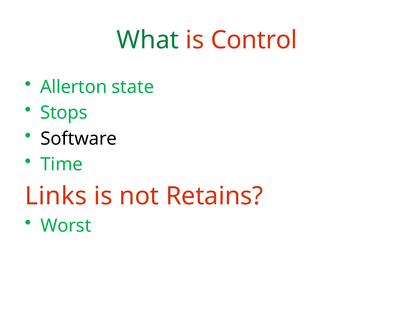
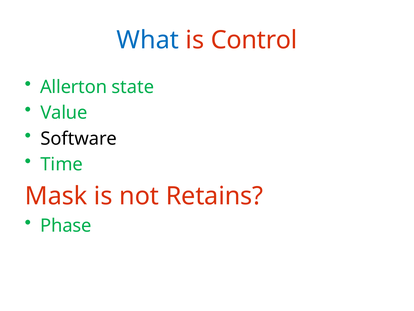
What colour: green -> blue (148, 40)
Stops: Stops -> Value (64, 113)
Links: Links -> Mask (56, 196)
Worst: Worst -> Phase (66, 225)
